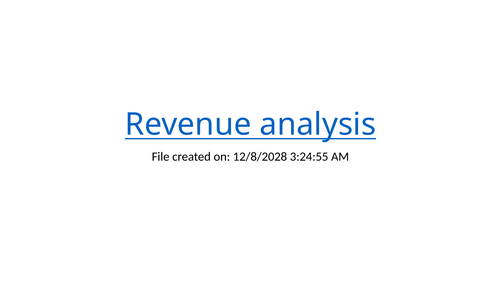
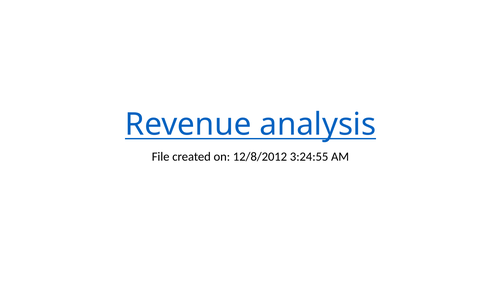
12/8/2028: 12/8/2028 -> 12/8/2012 (260, 157)
